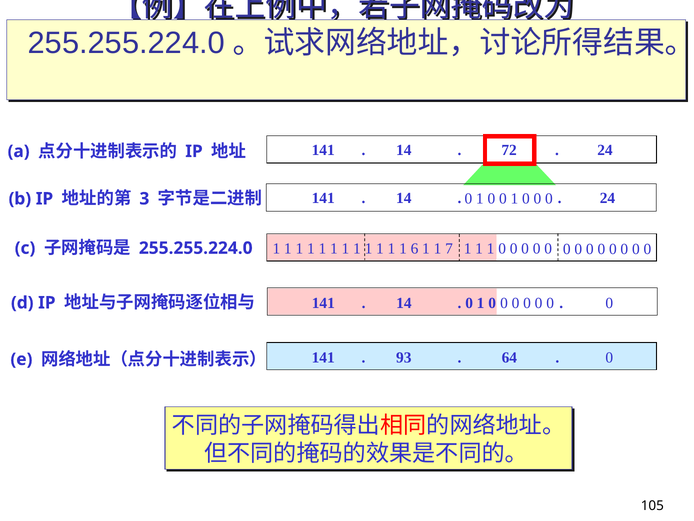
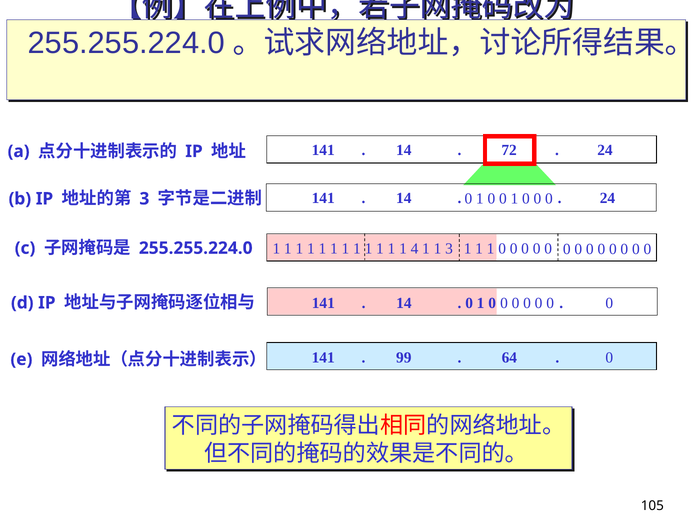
6: 6 -> 4 (415, 248)
1 7: 7 -> 3 (449, 248)
93: 93 -> 99 (404, 357)
